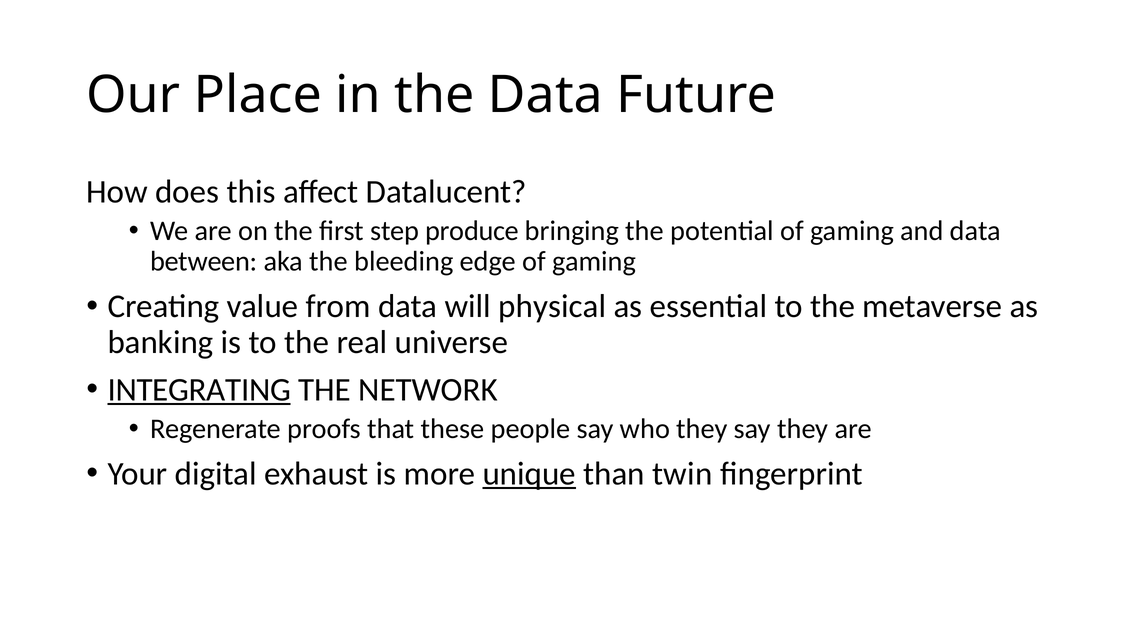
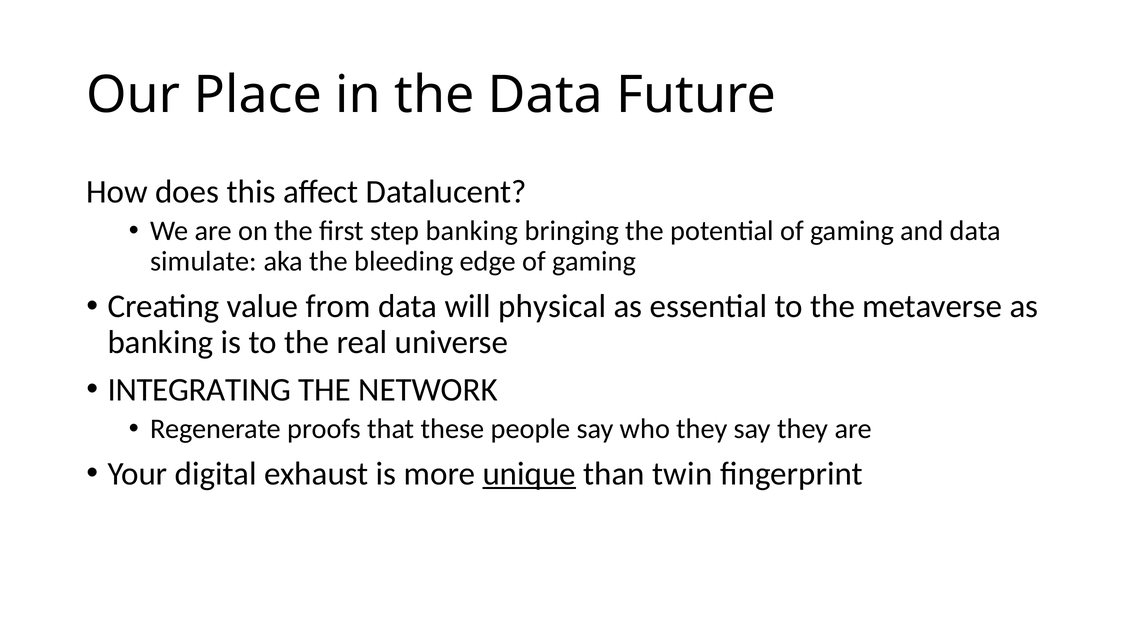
step produce: produce -> banking (472, 231)
between: between -> simulate (204, 261)
INTEGRATING underline: present -> none (199, 389)
